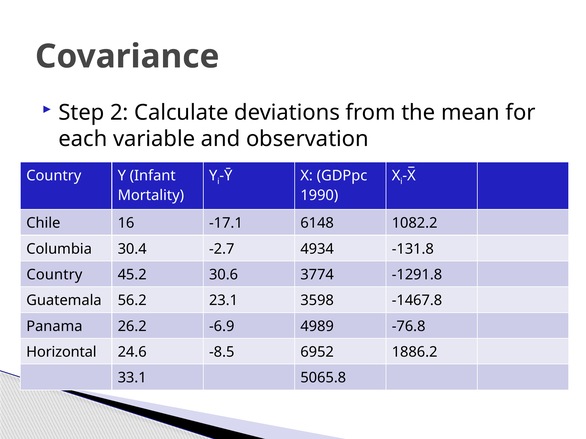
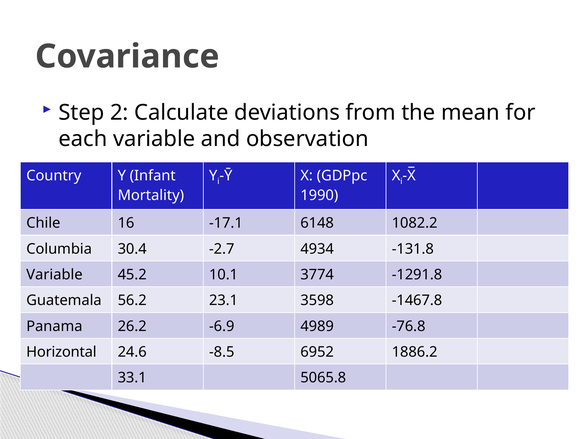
Country: Country -> Variable (54, 275)
30.6: 30.6 -> 10.1 (224, 275)
